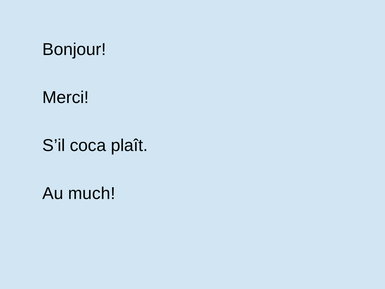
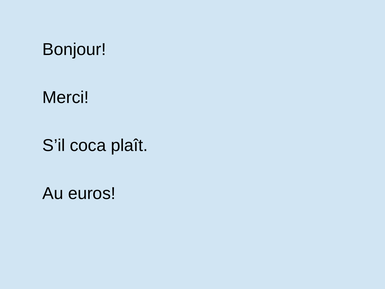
much: much -> euros (92, 193)
